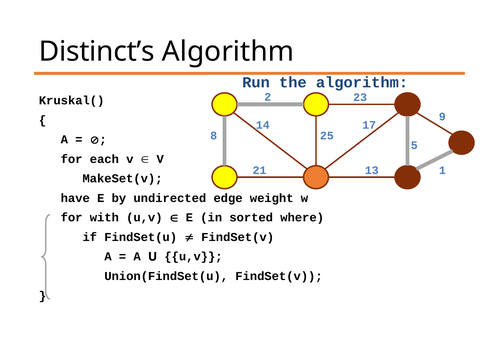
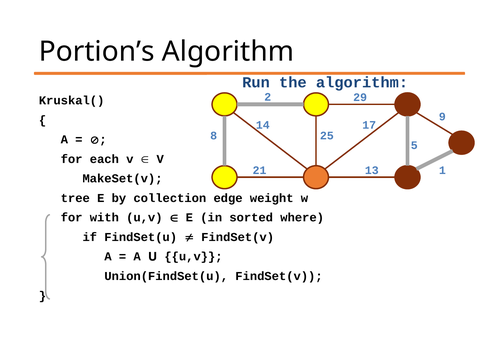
Distinct’s: Distinct’s -> Portion’s (97, 52)
23: 23 -> 29 (360, 98)
have: have -> tree (75, 198)
undirected: undirected -> collection (170, 198)
